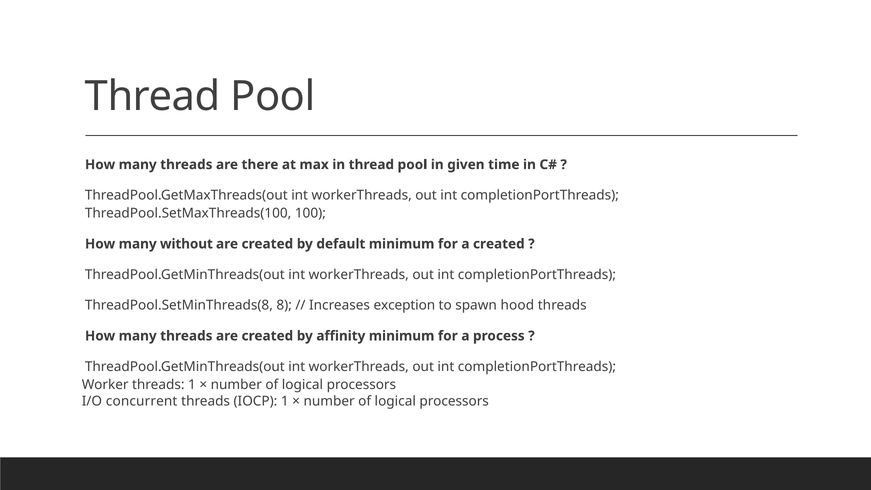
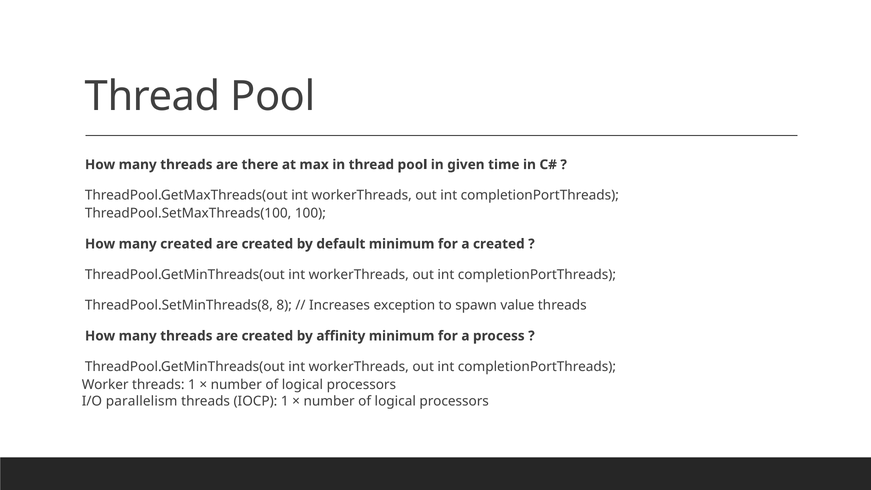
many without: without -> created (186, 244)
hood: hood -> value (517, 305)
concurrent: concurrent -> parallelism (142, 401)
